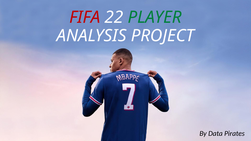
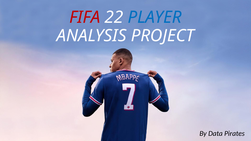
PLAYER colour: green -> blue (155, 17)
